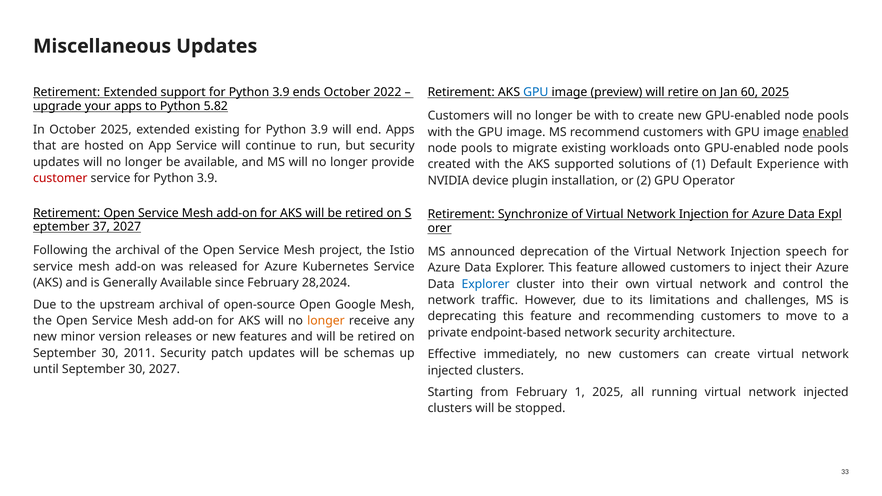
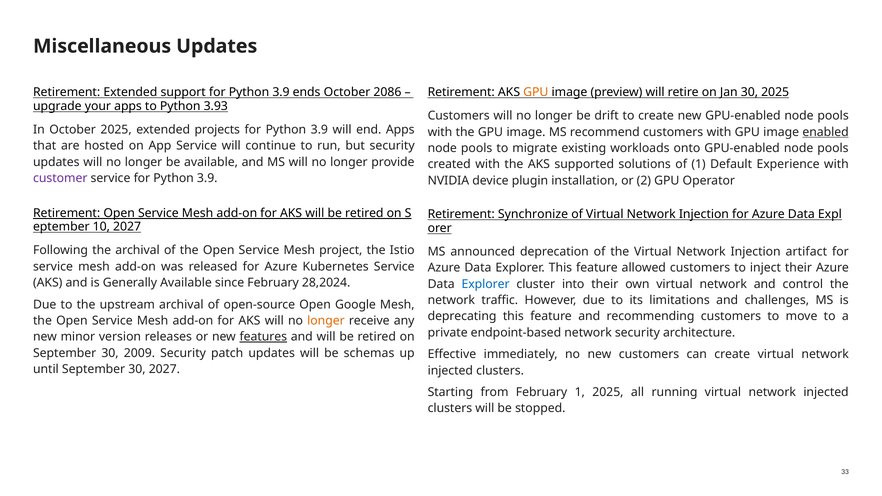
2022: 2022 -> 2086 (387, 92)
GPU colour: blue -> orange (536, 92)
Jan 60: 60 -> 30 (749, 92)
5.82: 5.82 -> 3.93 (216, 106)
be with: with -> drift (607, 116)
extended existing: existing -> projects (217, 130)
customer colour: red -> purple (60, 178)
37: 37 -> 10 (101, 227)
speech: speech -> artifact (806, 252)
features underline: none -> present (263, 337)
2011: 2011 -> 2009 (139, 353)
